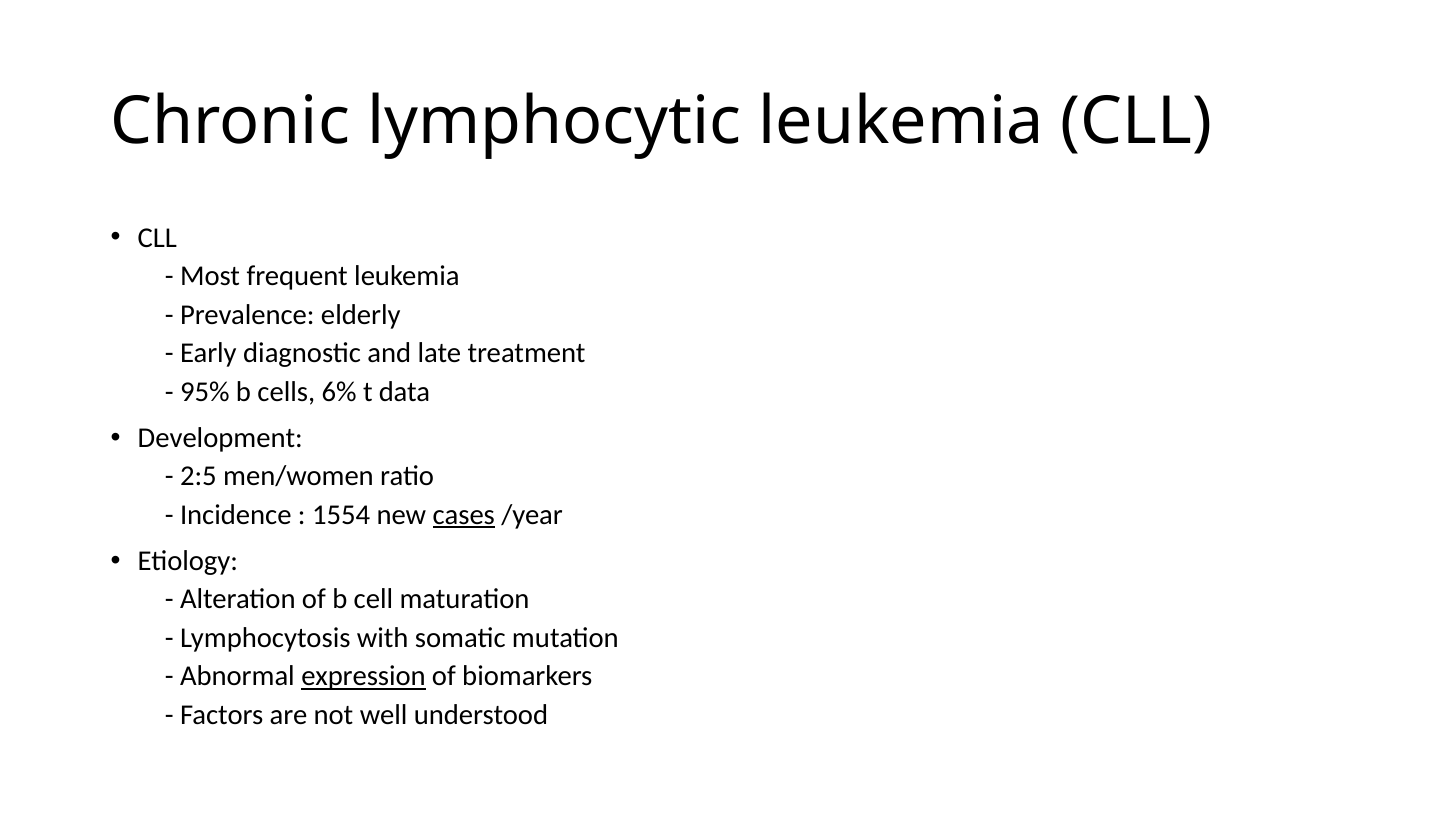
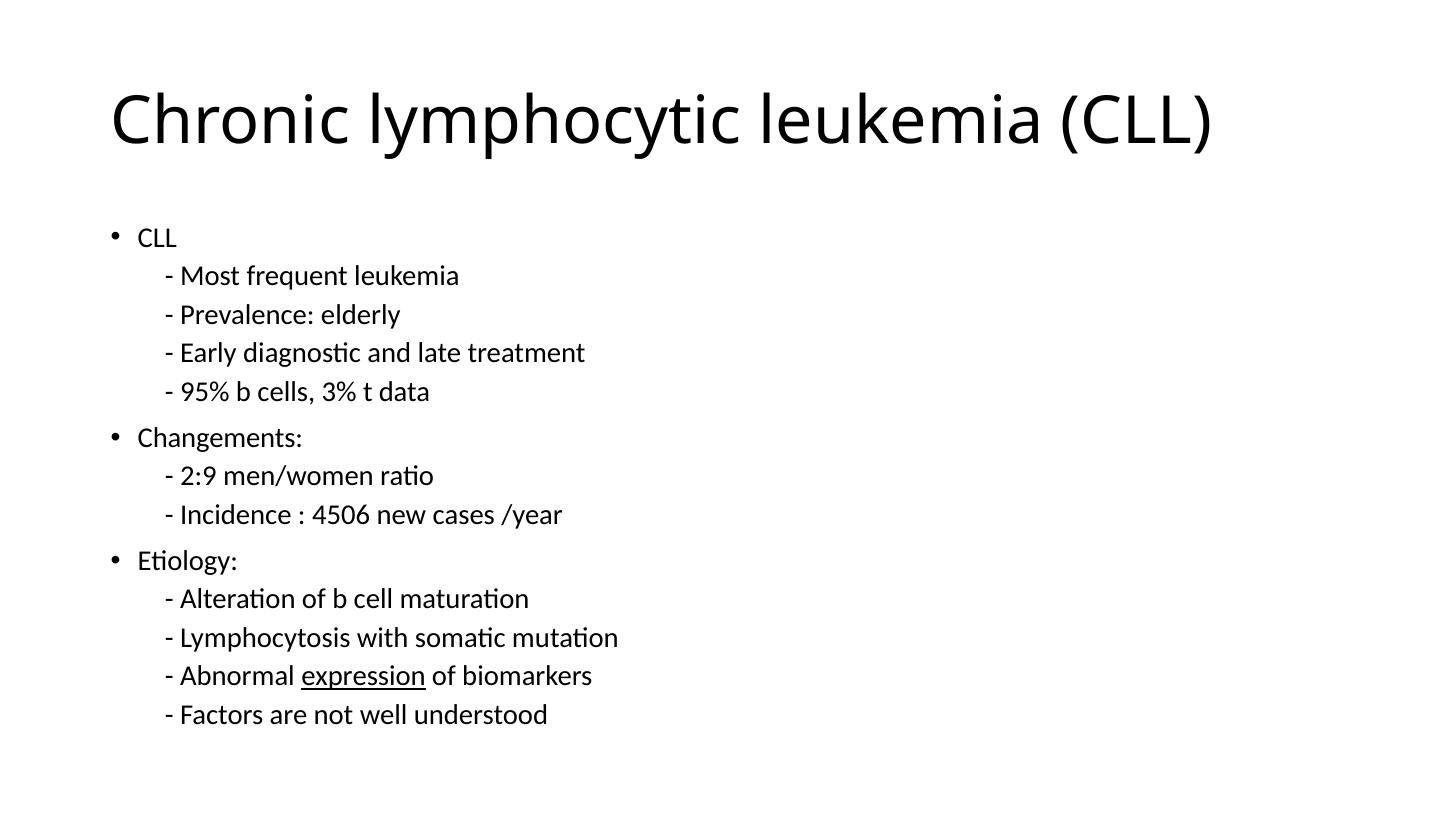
6%: 6% -> 3% (339, 392)
Development: Development -> Changements (220, 438)
2:5: 2:5 -> 2:9 (198, 477)
1554: 1554 -> 4506 (341, 515)
cases underline: present -> none (464, 515)
